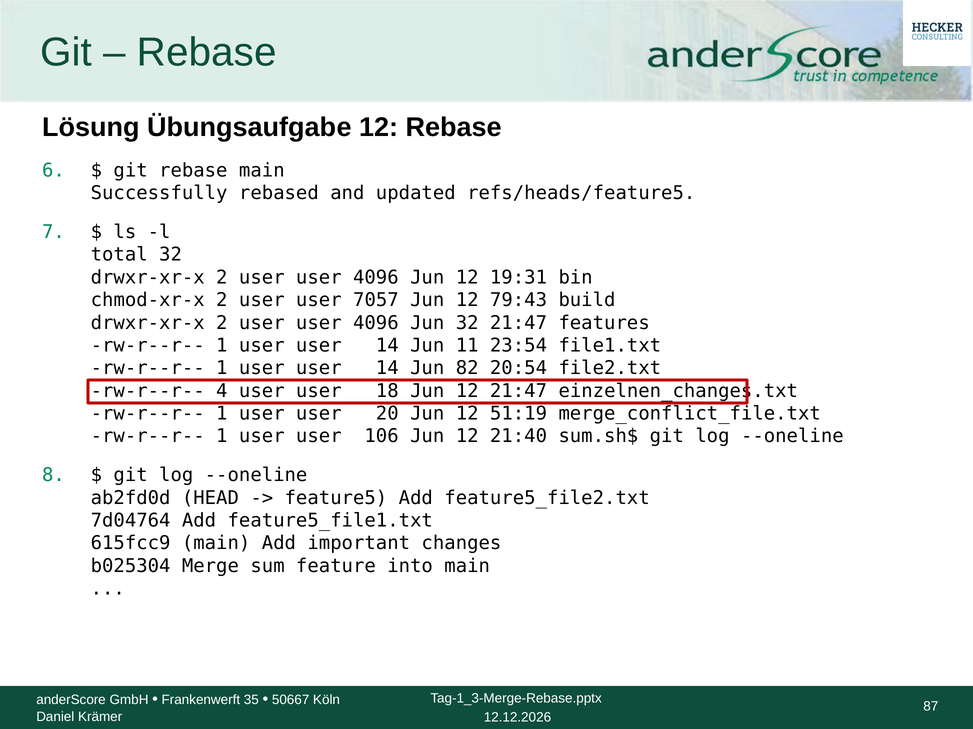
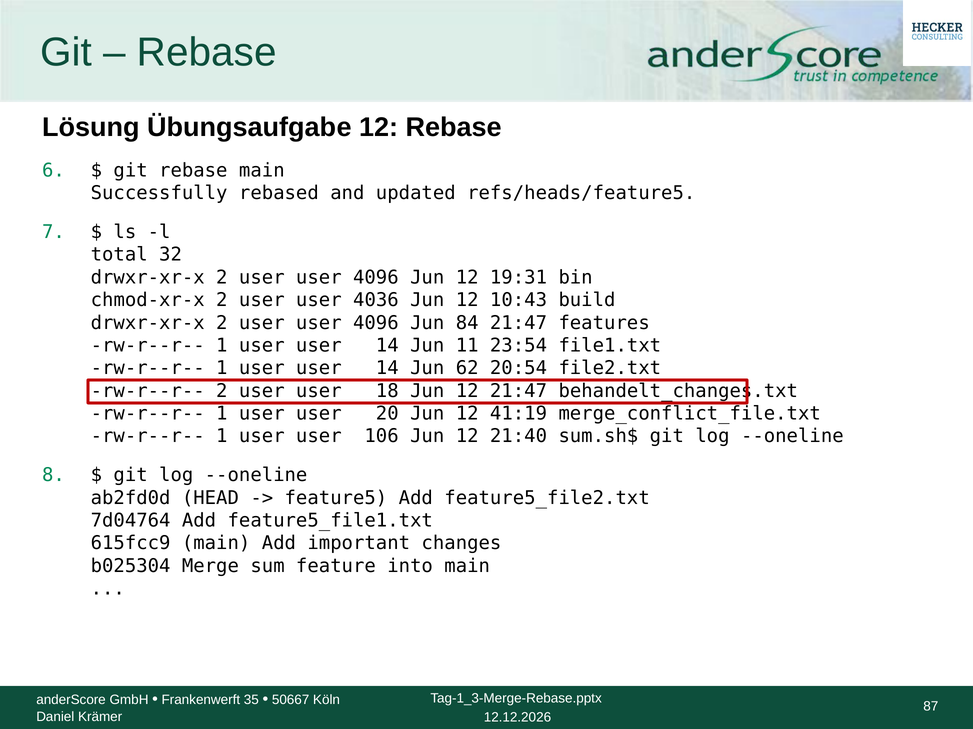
7057: 7057 -> 4036 (376, 300)
79:43: 79:43 -> 10:43 (519, 300)
Jun 32: 32 -> 84 (467, 323)
82: 82 -> 62 (467, 369)
rw-r--r-- 4: 4 -> 2 (222, 391)
einzelnen_changes.txt: einzelnen_changes.txt -> behandelt_changes.txt (678, 391)
51:19: 51:19 -> 41:19 (519, 414)
